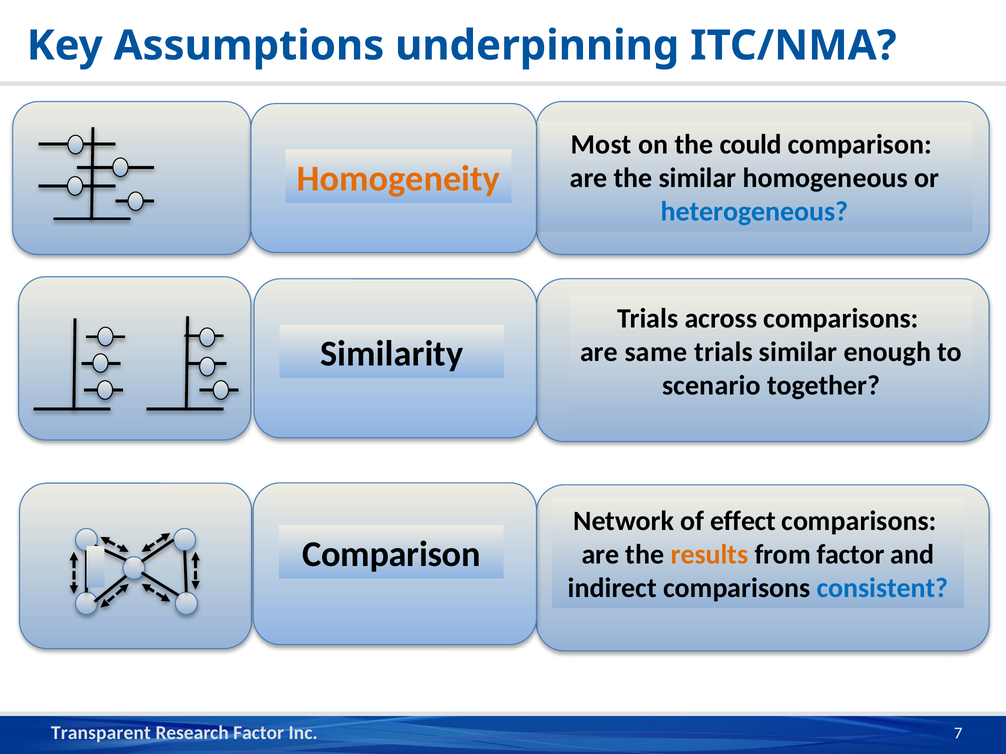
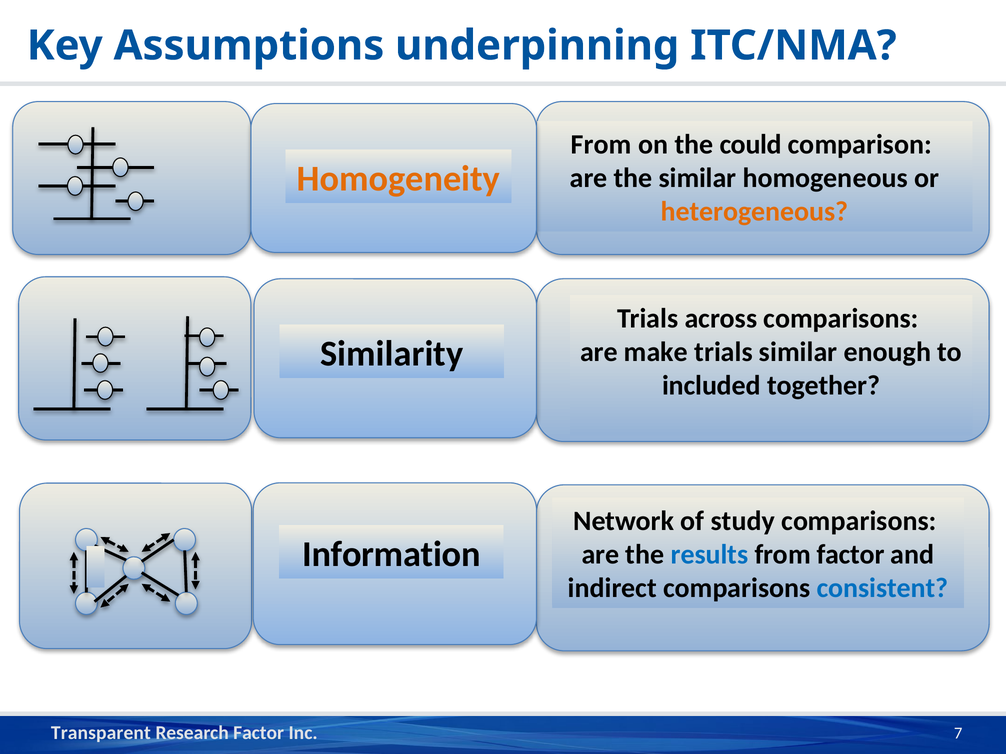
Most: Most -> From (601, 145)
heterogeneous colour: blue -> orange (755, 212)
same: same -> make (656, 352)
scenario: scenario -> included (711, 386)
effect: effect -> study (743, 521)
Comparison: Comparison -> Information (391, 555)
results colour: orange -> blue (709, 555)
